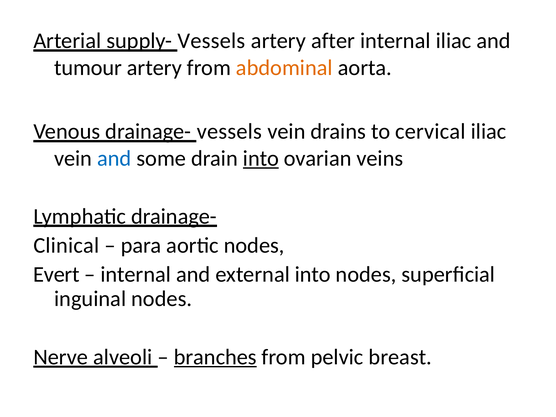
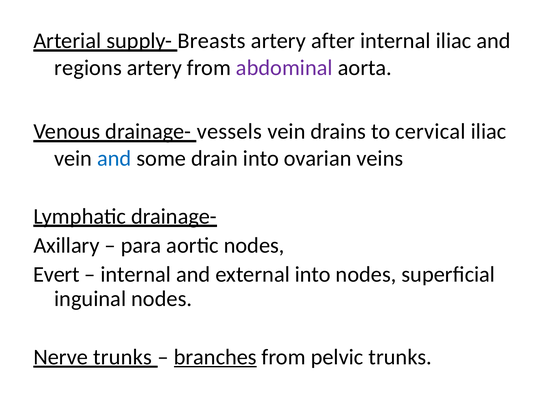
supply- Vessels: Vessels -> Breasts (211, 41)
tumour: tumour -> regions (88, 68)
abdominal colour: orange -> purple (284, 68)
into underline: present -> none (261, 158)
Clinical: Clinical -> Axillary (66, 245)
Nerve alveoli: alveoli -> trunks (123, 357)
pelvic breast: breast -> trunks (400, 357)
